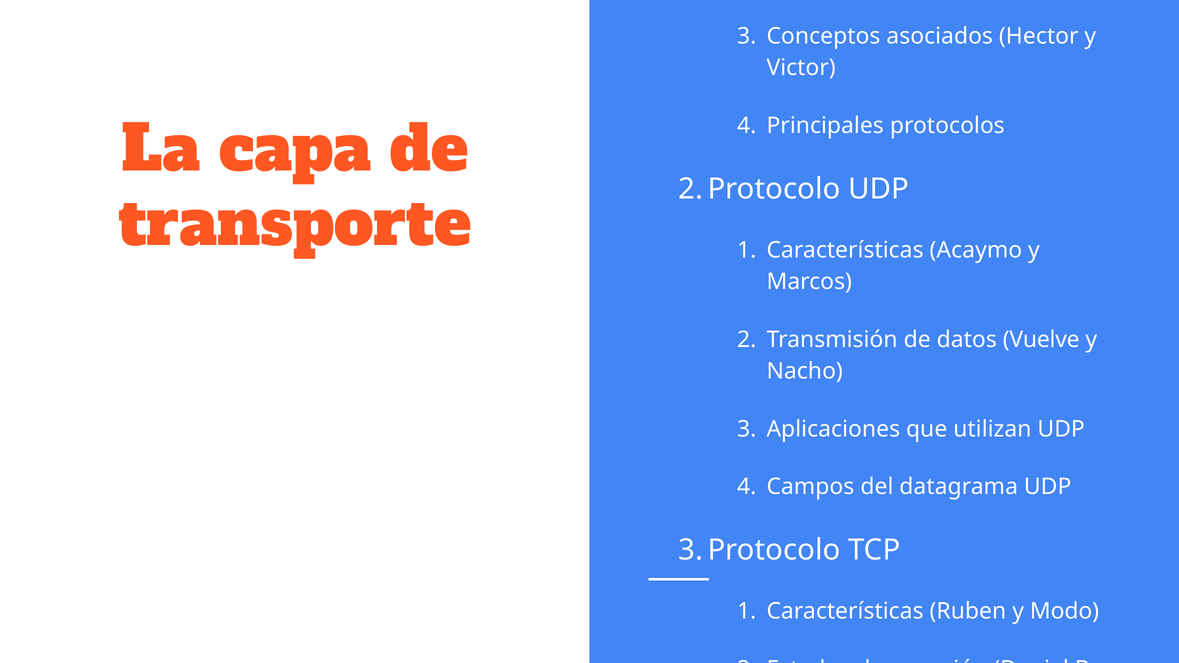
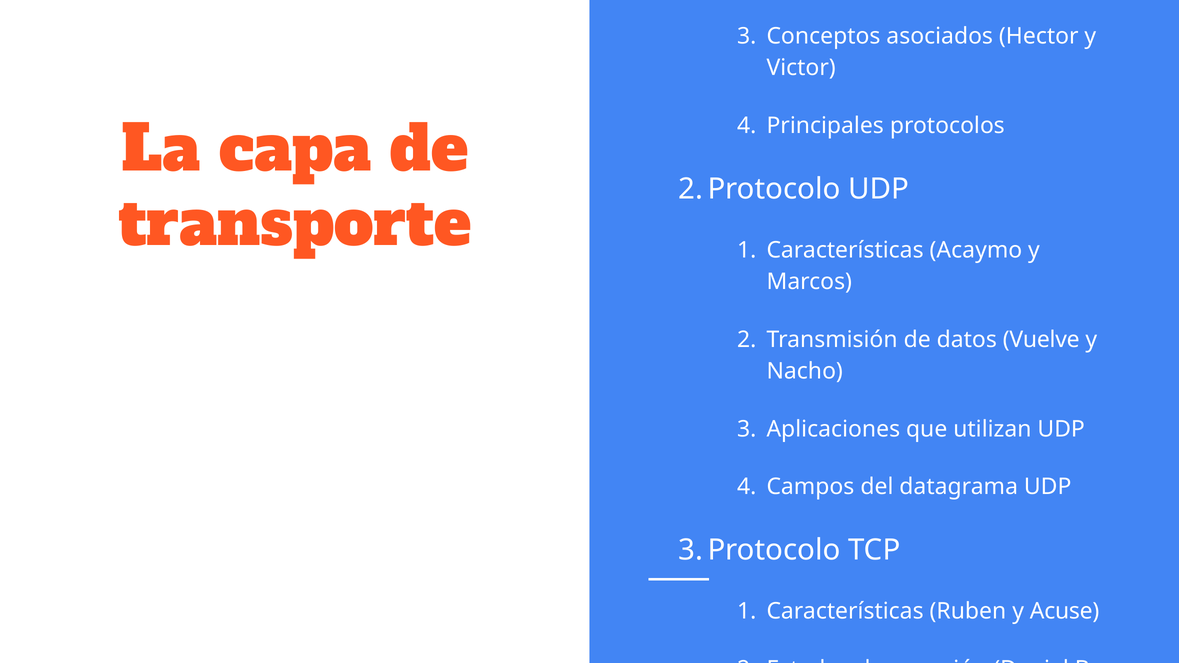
Modo: Modo -> Acuse (1065, 612)
